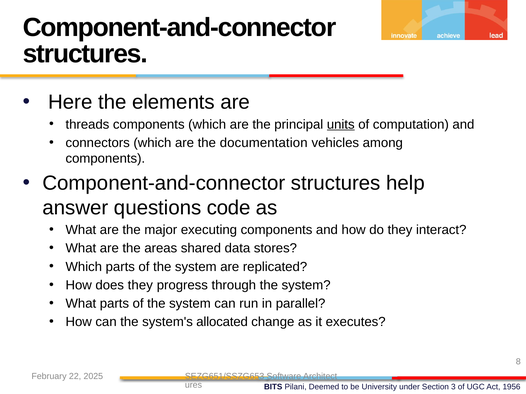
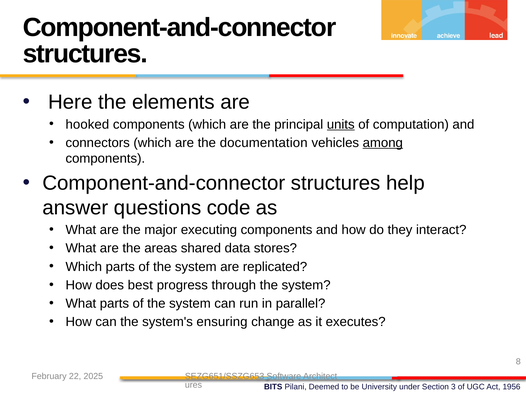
threads: threads -> hooked (87, 125)
among underline: none -> present (383, 143)
does they: they -> best (140, 285)
allocated: allocated -> ensuring (222, 322)
